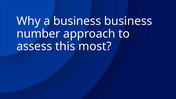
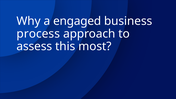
a business: business -> engaged (77, 21)
number: number -> process (38, 34)
